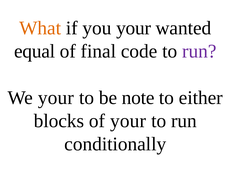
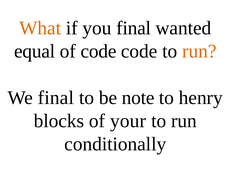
you your: your -> final (134, 28)
of final: final -> code (98, 51)
run colour: purple -> orange (199, 51)
We your: your -> final (56, 98)
either: either -> henry (201, 98)
